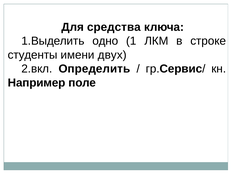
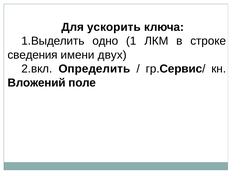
средства: средства -> ускорить (114, 27)
студенты: студенты -> сведения (33, 55)
Например: Например -> Вложений (37, 83)
